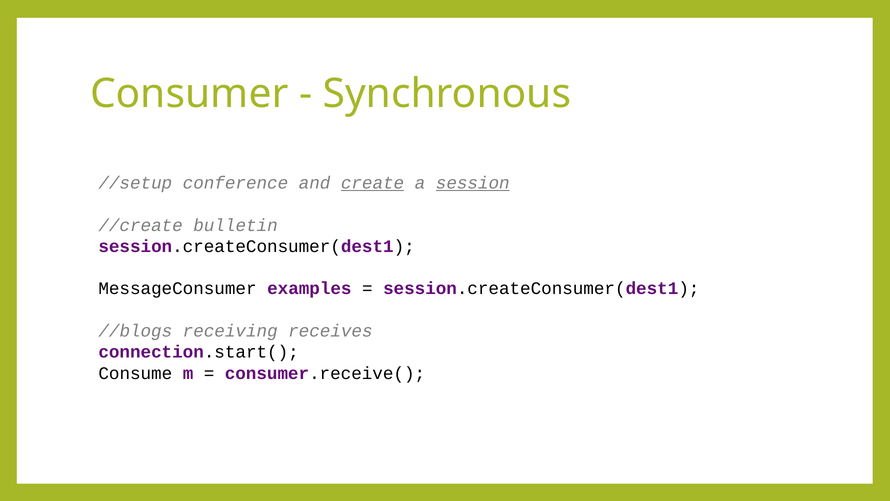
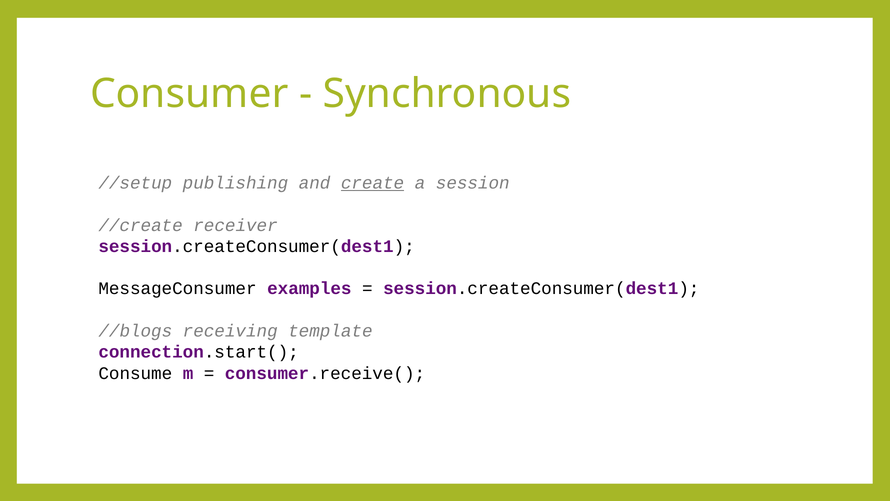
conference: conference -> publishing (235, 183)
session underline: present -> none (473, 183)
bulletin: bulletin -> receiver (236, 225)
receives: receives -> template (330, 331)
